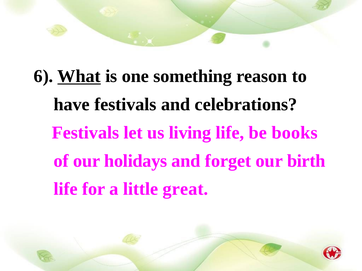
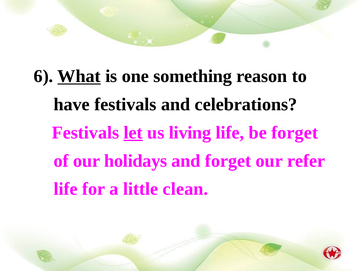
let underline: none -> present (133, 133)
be books: books -> forget (295, 133)
birth: birth -> refer (306, 161)
great: great -> clean (185, 189)
